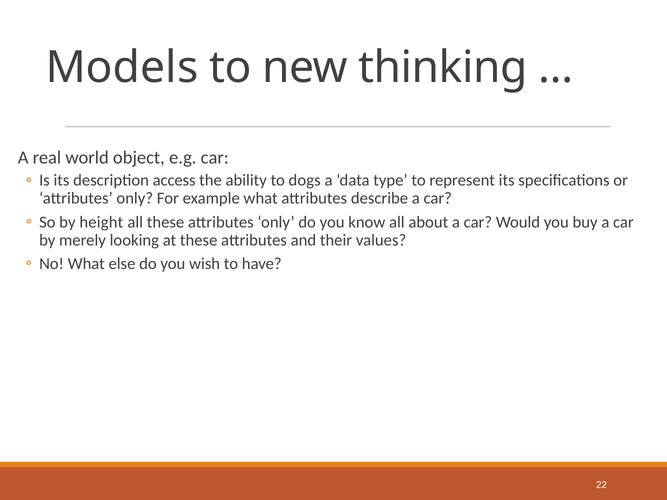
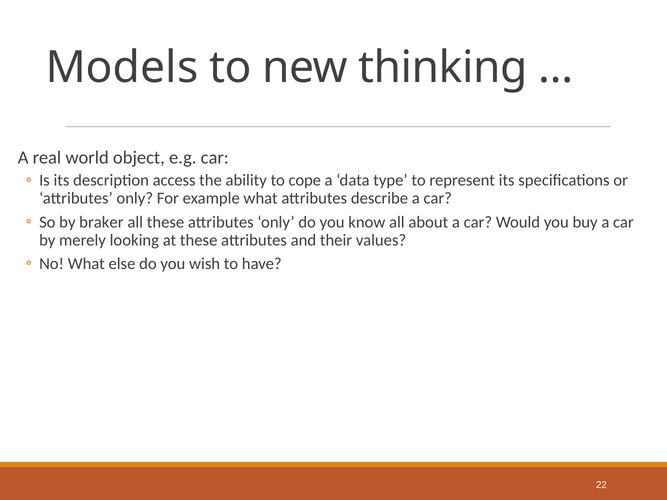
dogs: dogs -> cope (305, 181)
height: height -> braker (101, 222)
